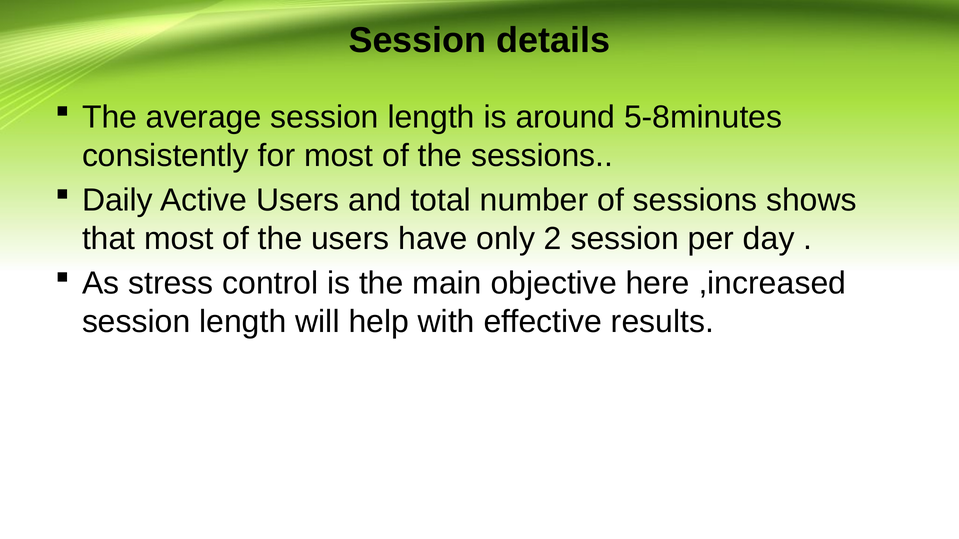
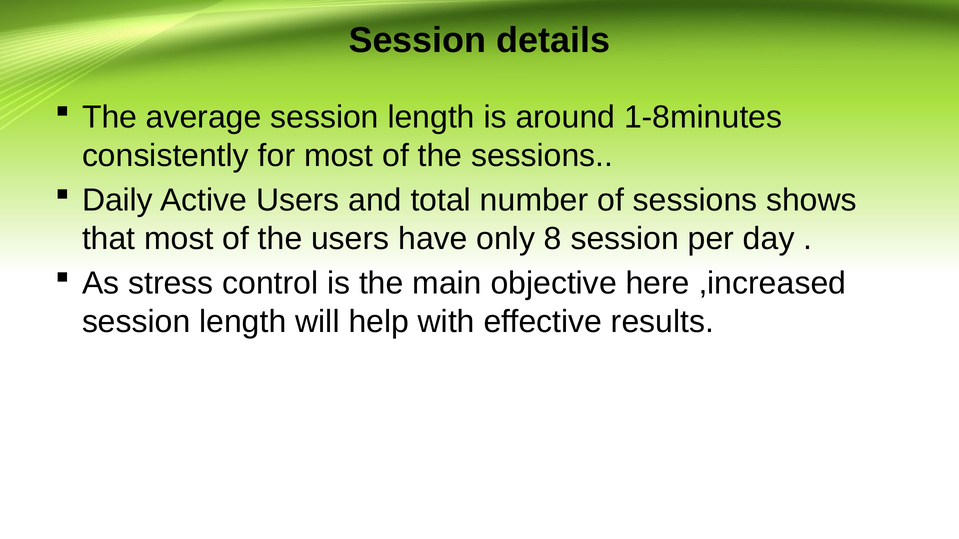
5-8minutes: 5-8minutes -> 1-8minutes (703, 117)
2: 2 -> 8 (553, 239)
